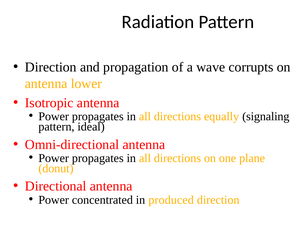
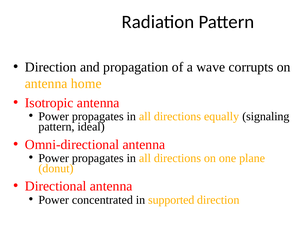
lower: lower -> home (86, 84)
produced: produced -> supported (171, 200)
